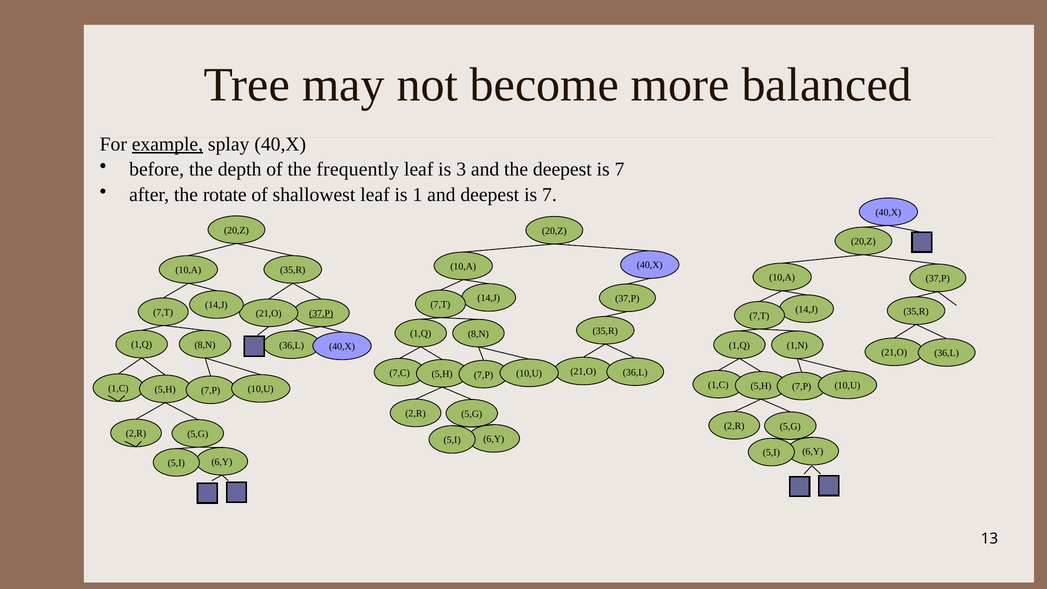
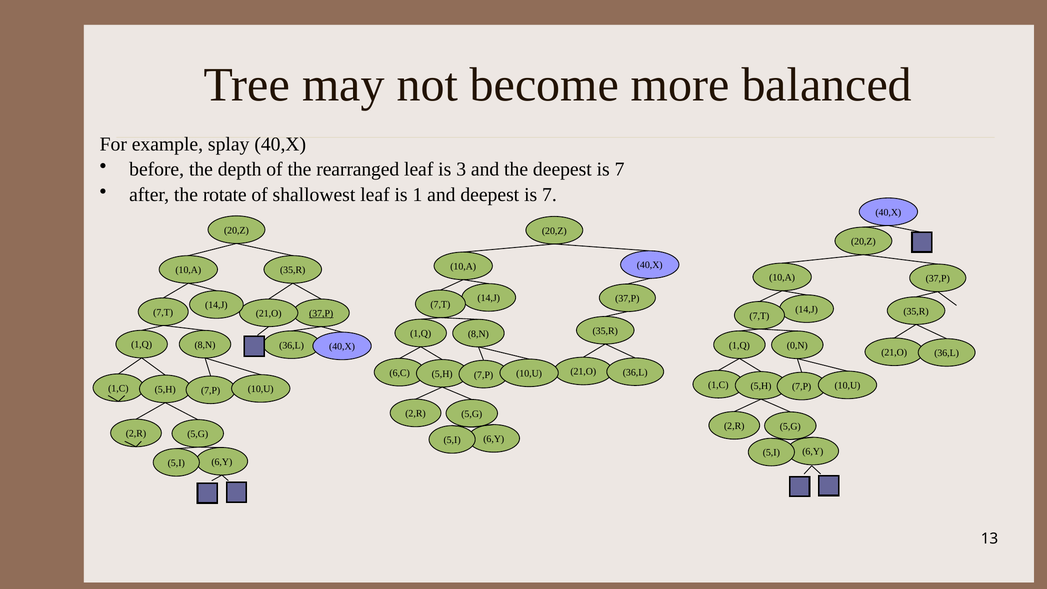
example underline: present -> none (167, 144)
frequently: frequently -> rearranged (358, 169)
1,N: 1,N -> 0,N (797, 345)
7,C: 7,C -> 6,C (400, 373)
